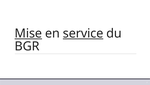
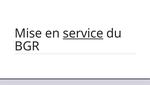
Mise underline: present -> none (28, 33)
